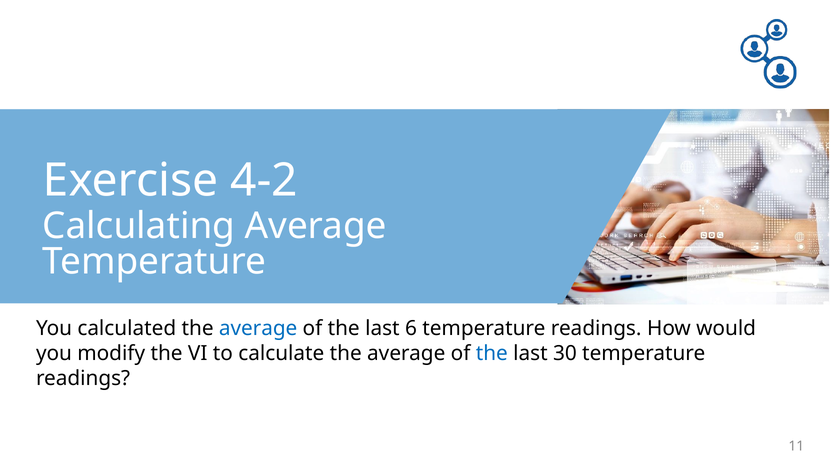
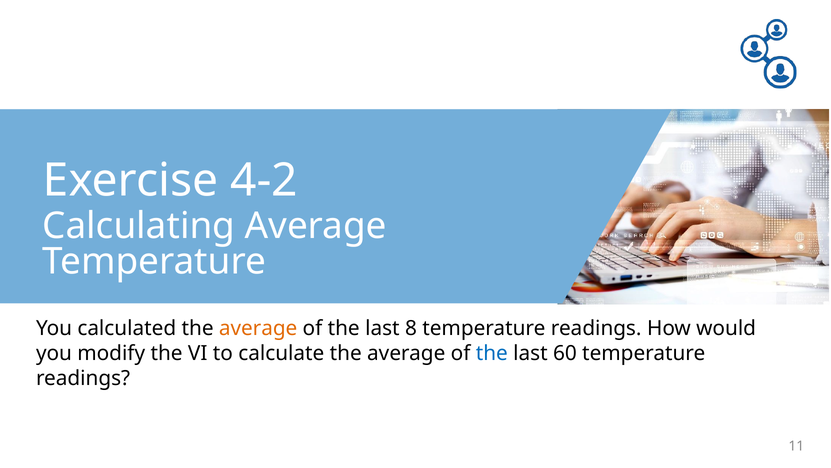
average colour: blue -> orange (258, 328)
6: 6 -> 8 (411, 328)
30: 30 -> 60 (565, 353)
